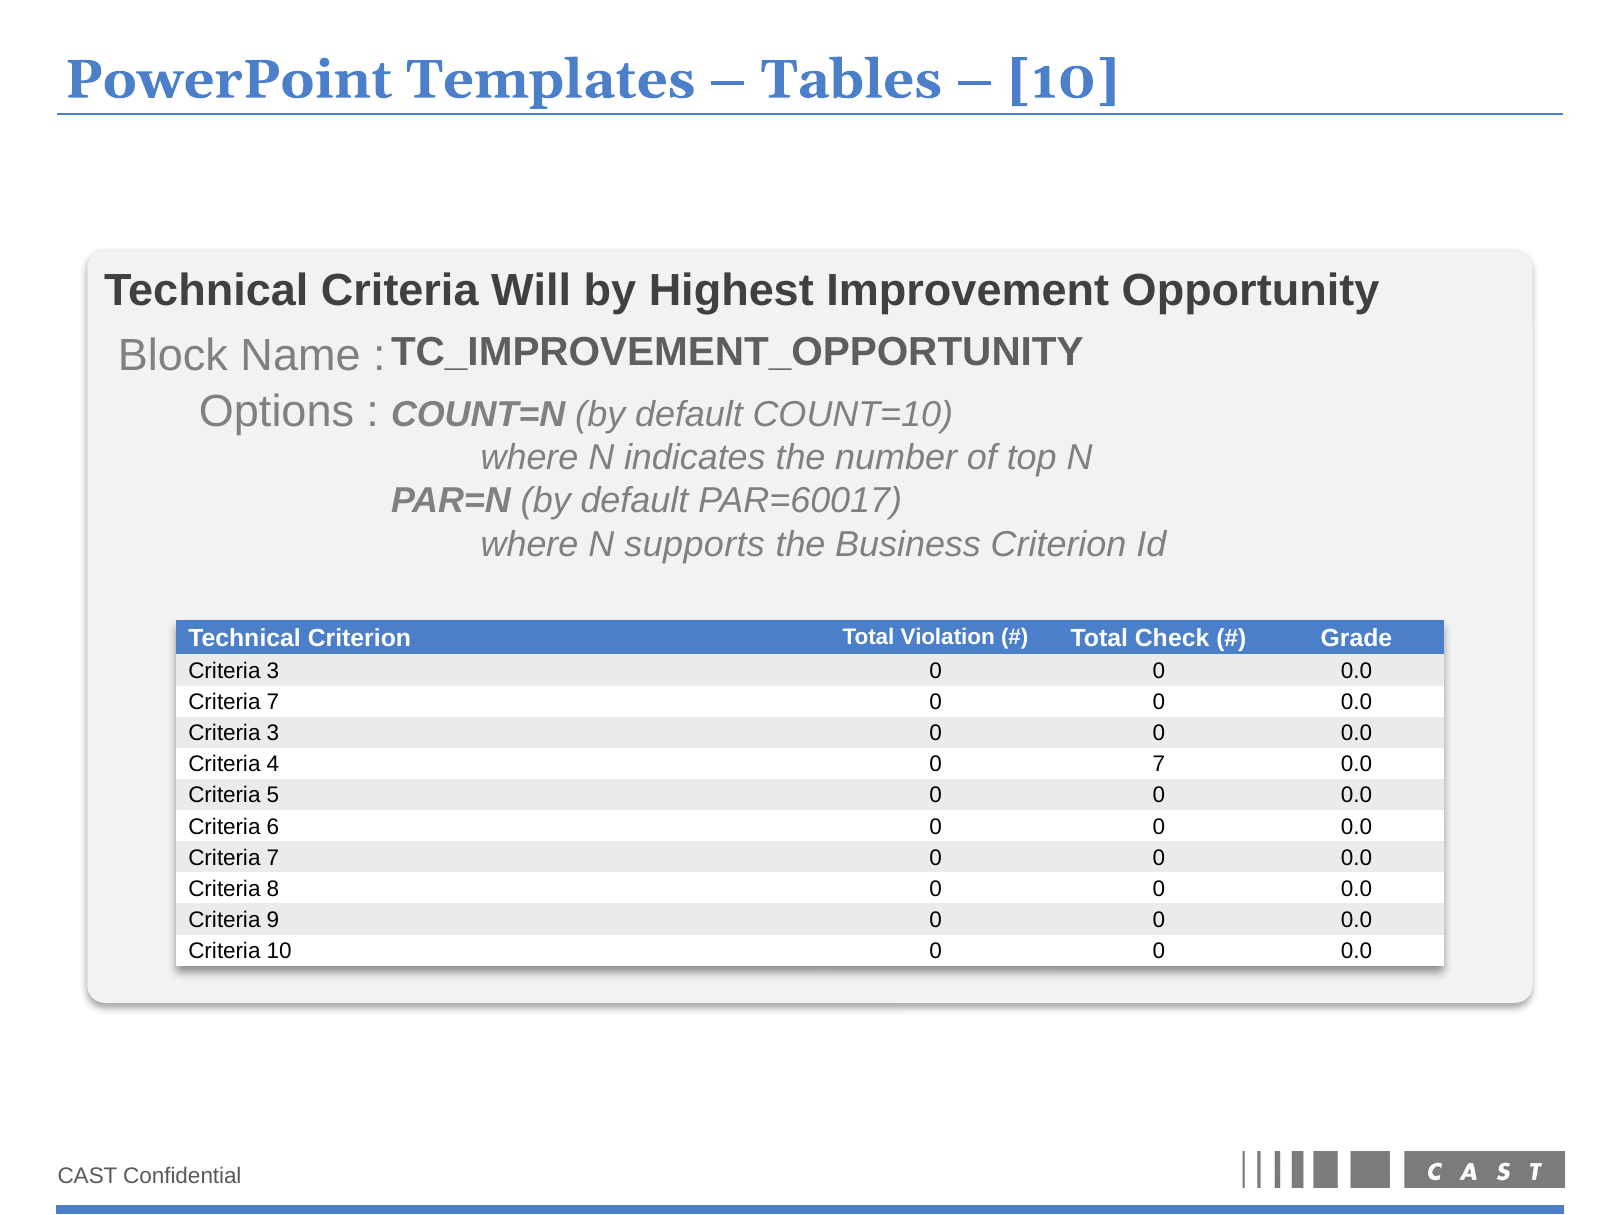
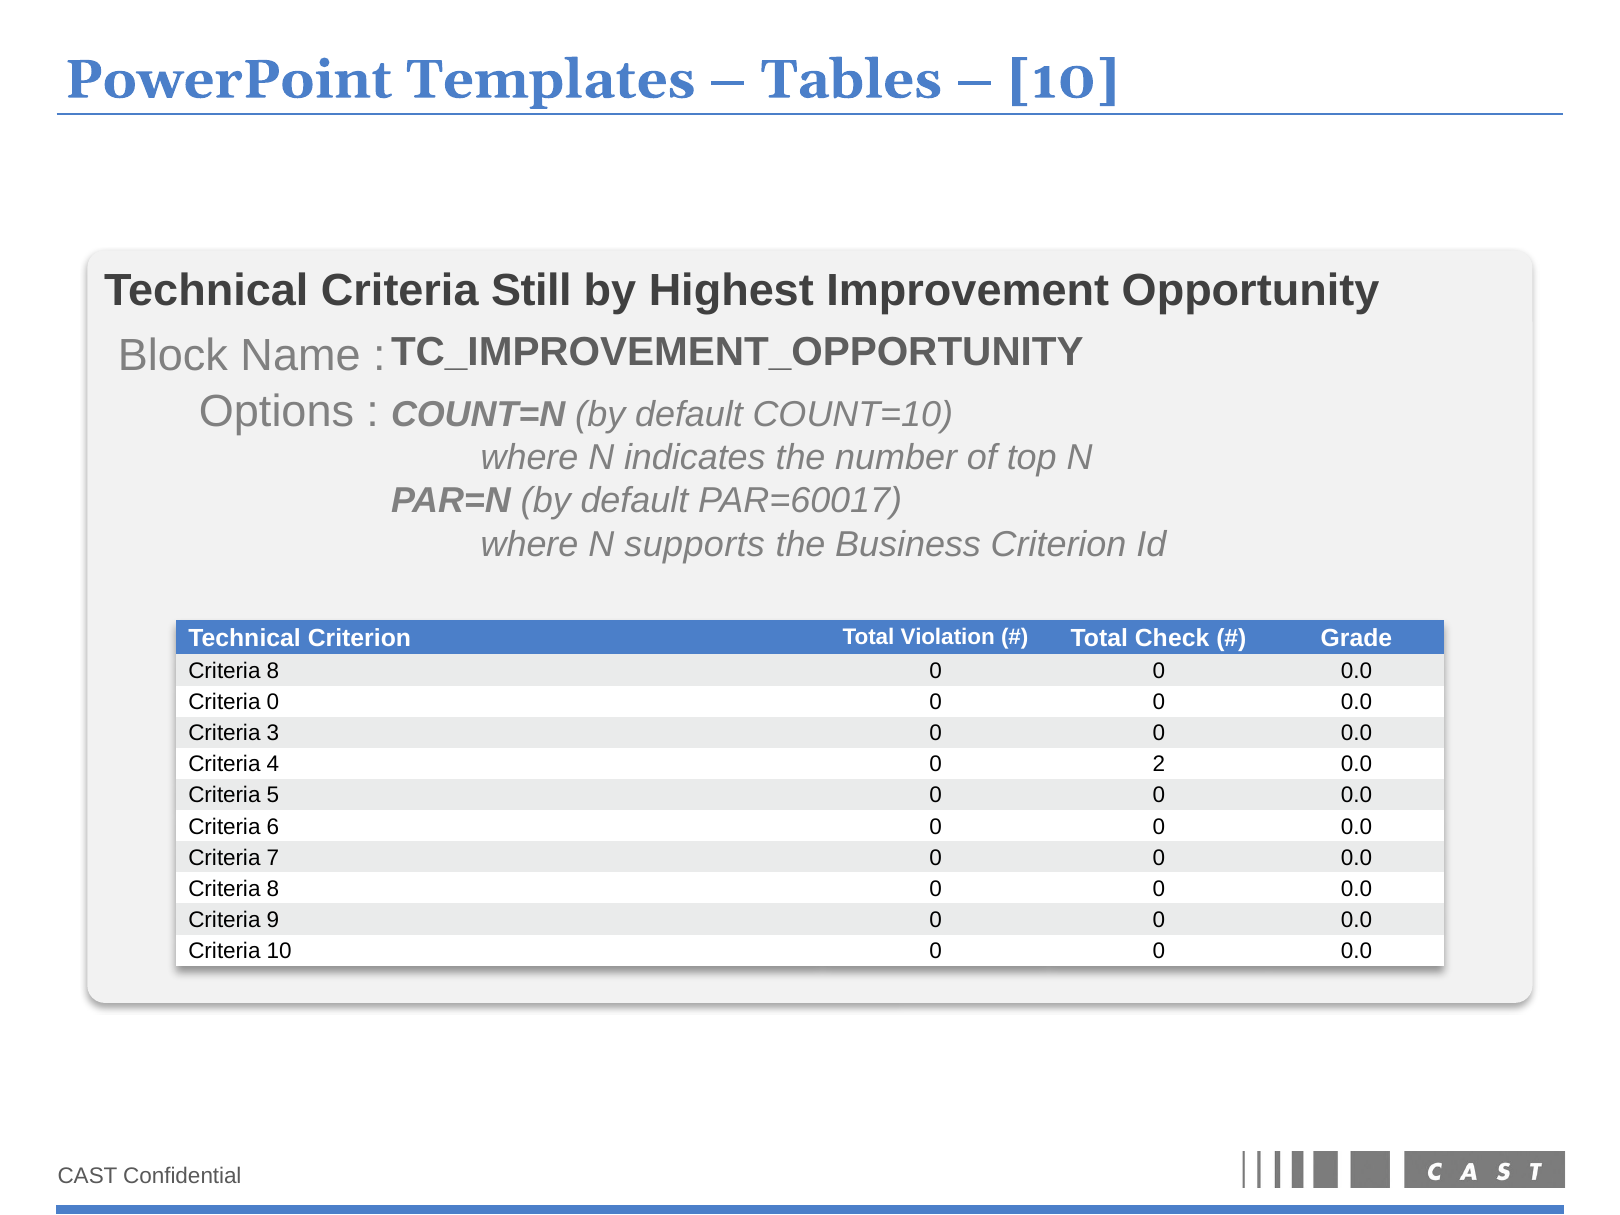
Will: Will -> Still (531, 291)
3: 3 -> 8 (273, 671)
7: 7 -> 0 (273, 702)
0 7: 7 -> 2 (1159, 764)
